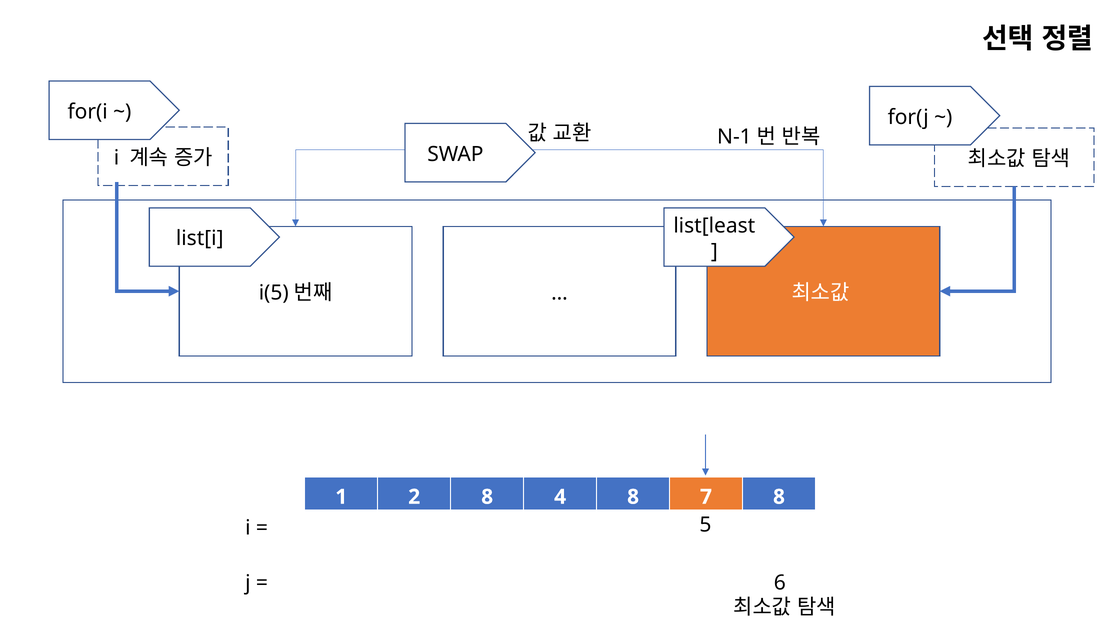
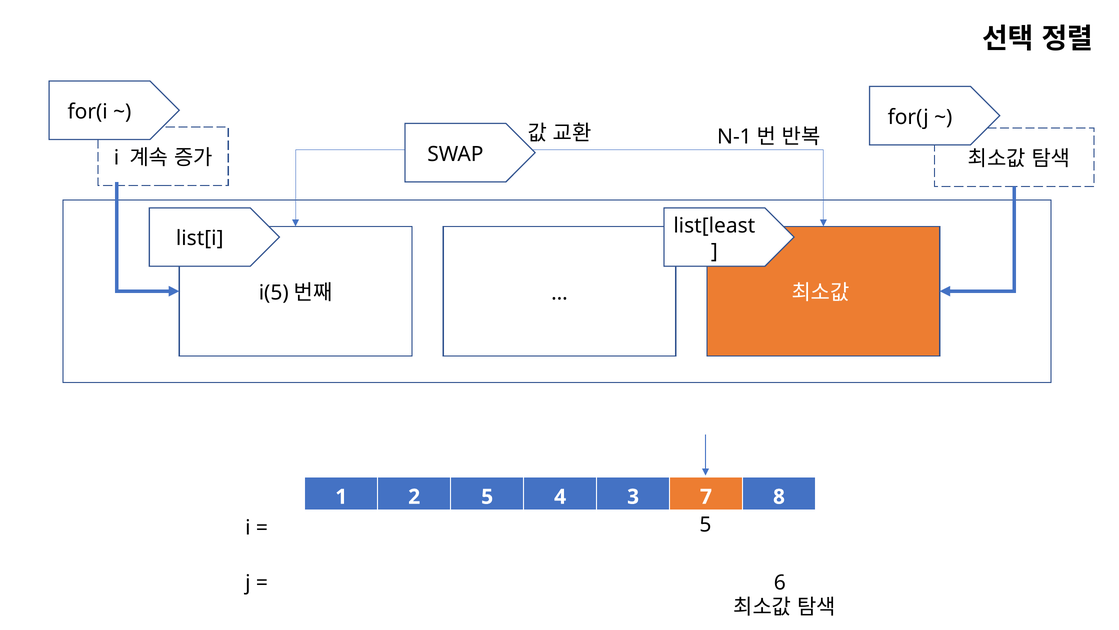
2 8: 8 -> 5 (487, 496)
4 8: 8 -> 3 (633, 496)
